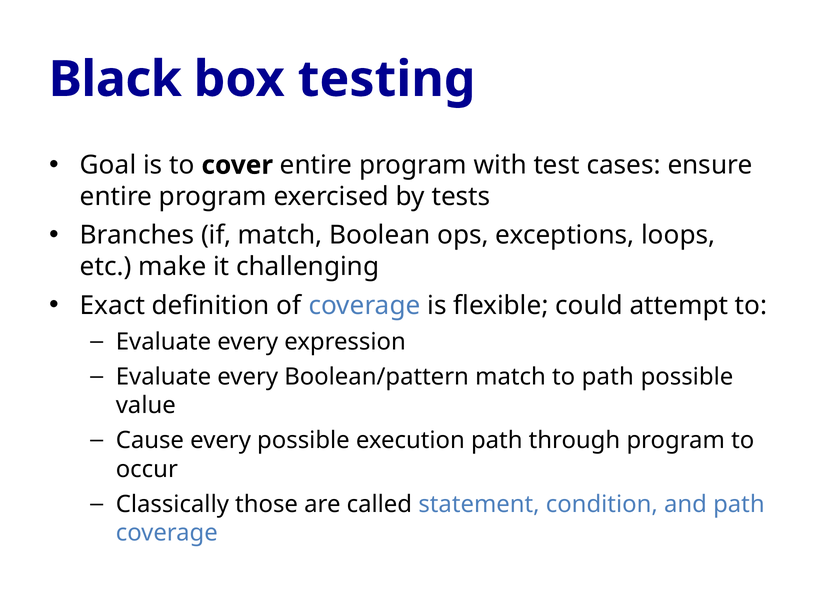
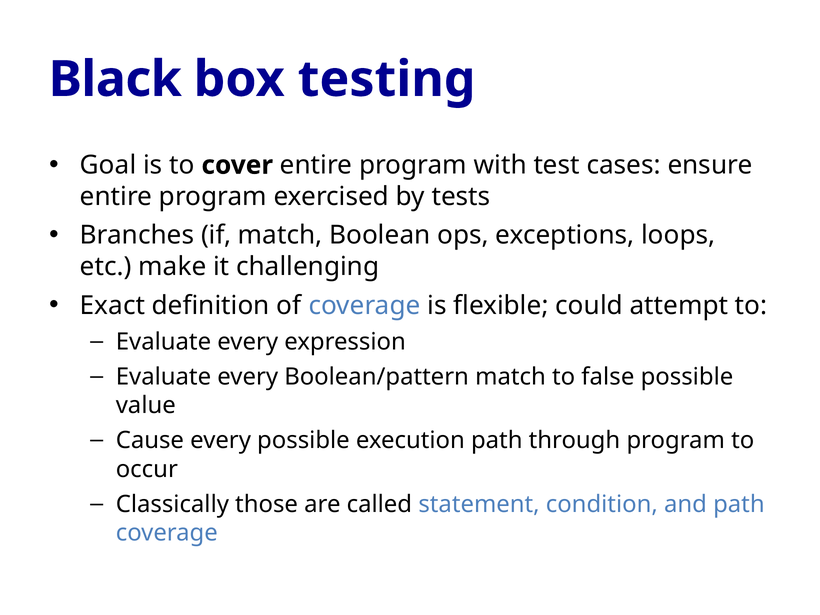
to path: path -> false (608, 377)
